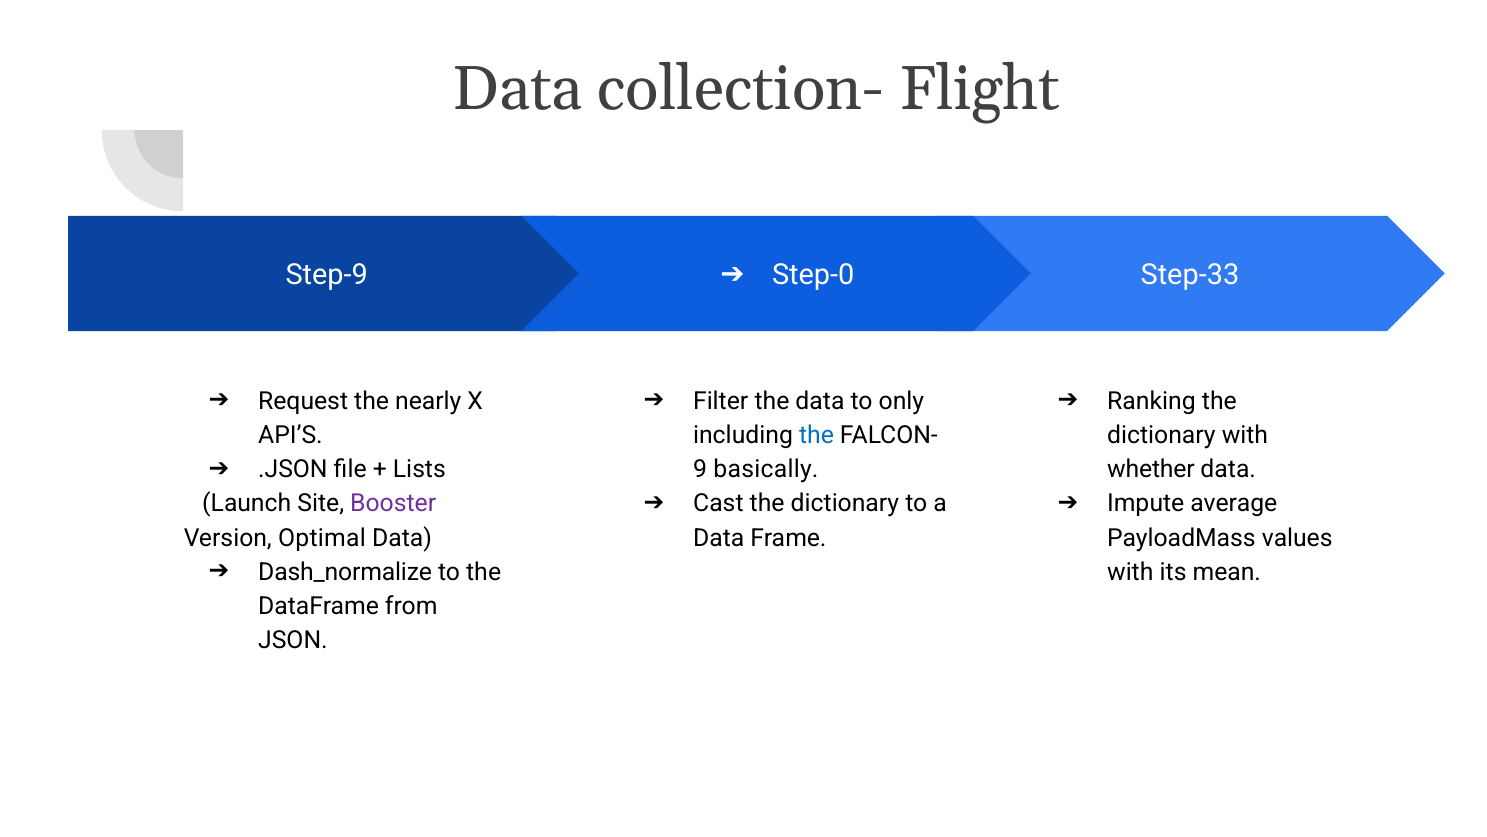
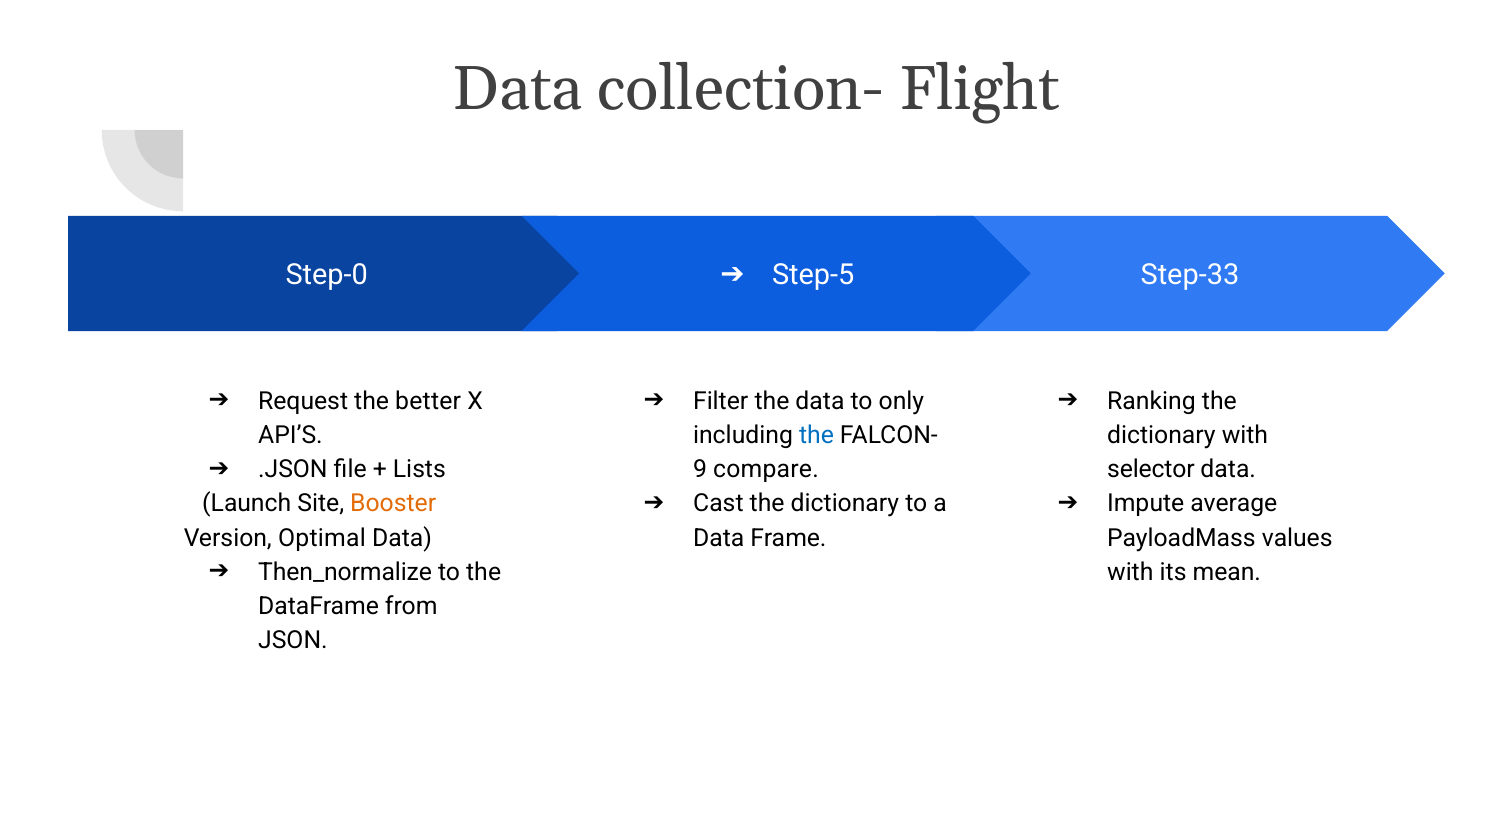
Step-0: Step-0 -> Step-5 (813, 275)
Step-9: Step-9 -> Step-0 (327, 275)
nearly: nearly -> better (428, 401)
basically: basically -> compare (766, 469)
whether: whether -> selector (1151, 469)
Booster colour: purple -> orange (393, 503)
Dash_normalize: Dash_normalize -> Then_normalize (345, 572)
